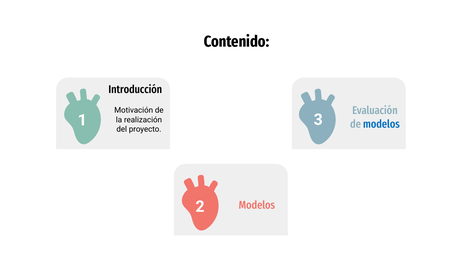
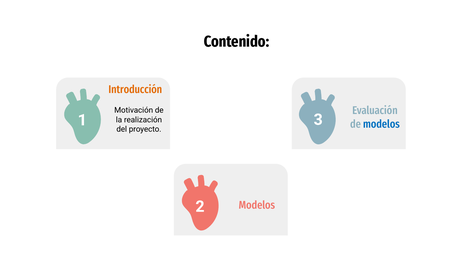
Introducción colour: black -> orange (135, 90)
